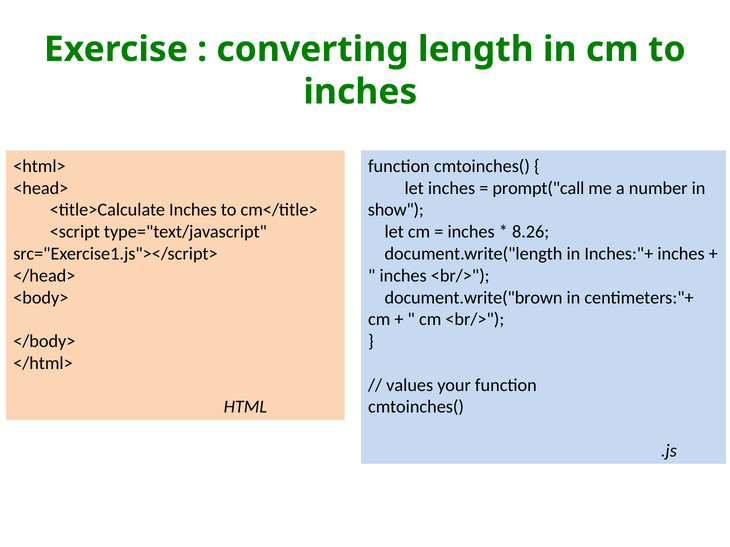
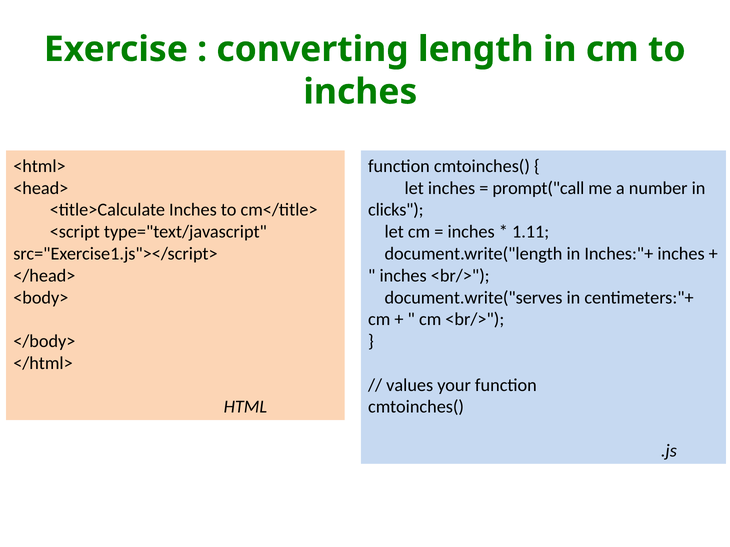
show: show -> clicks (396, 210)
8.26: 8.26 -> 1.11 (531, 232)
document.write("brown: document.write("brown -> document.write("serves (473, 298)
